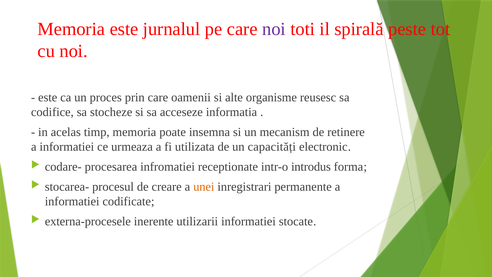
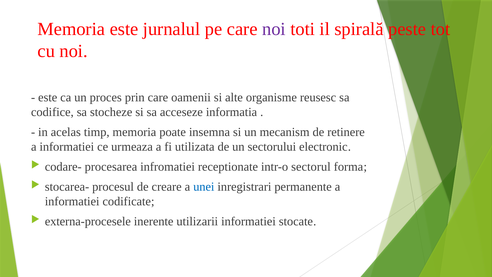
capacități: capacități -> sectorului (272, 147)
introdus: introdus -> sectorul (311, 167)
unei colour: orange -> blue (204, 186)
